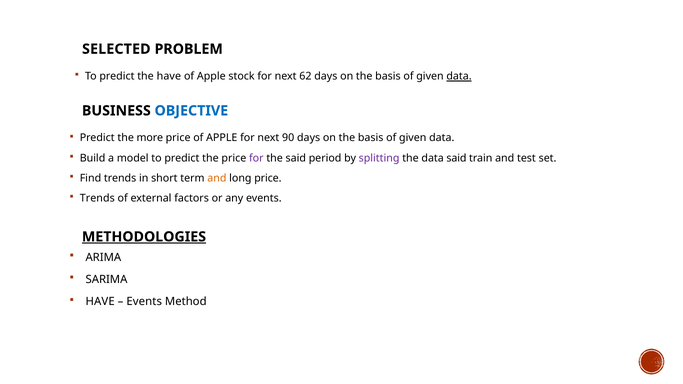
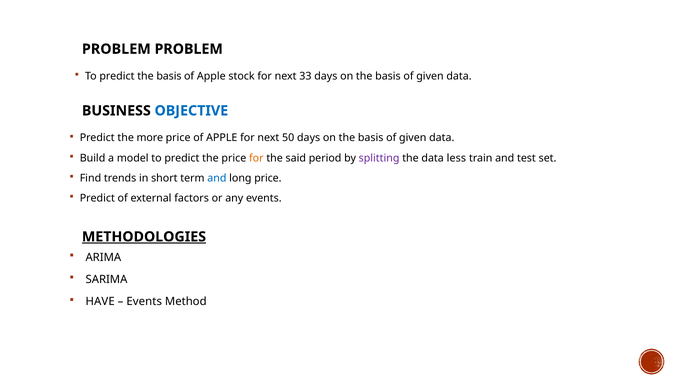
SELECTED: SELECTED -> PROBLEM (116, 49)
predict the have: have -> basis (169, 76)
62: 62 -> 33 (305, 76)
data underline: present -> none (459, 76)
90: 90 -> 50 (288, 138)
for colour: purple -> orange (256, 158)
data said: said -> less (456, 158)
and colour: orange -> blue (217, 178)
Trends: Trends -> Predict (97, 198)
